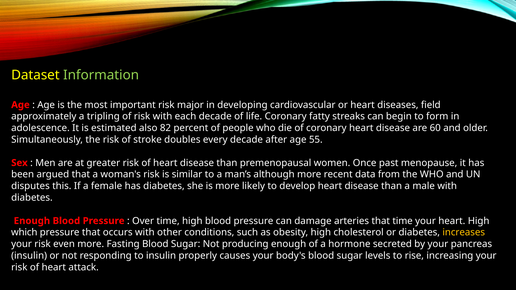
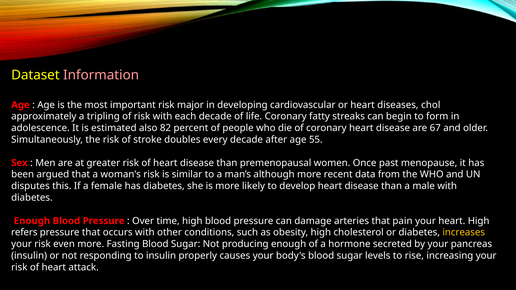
Information colour: light green -> pink (101, 75)
field: field -> chol (431, 105)
60: 60 -> 67 (435, 128)
that time: time -> pain (402, 221)
which: which -> refers (24, 233)
